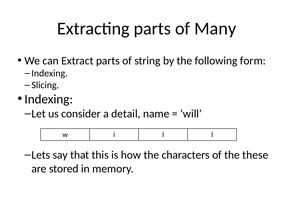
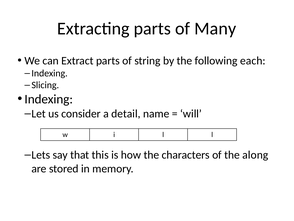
form: form -> each (253, 61)
these: these -> along (255, 155)
